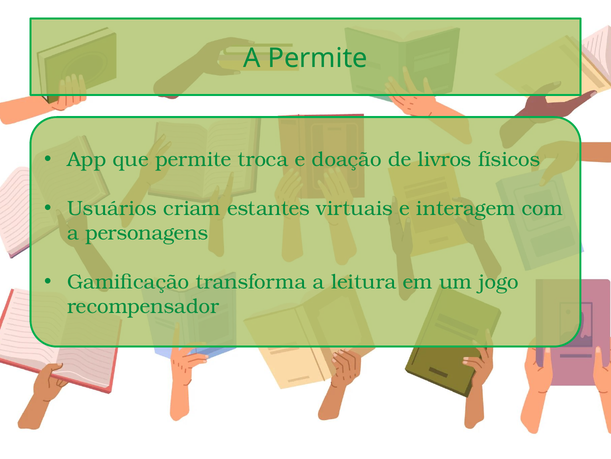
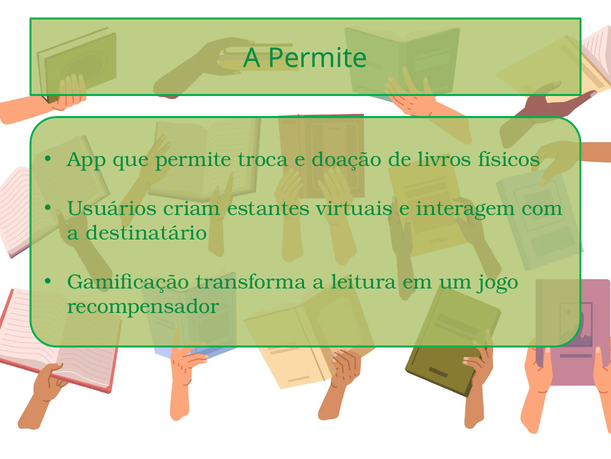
personagens: personagens -> destinatário (146, 233)
